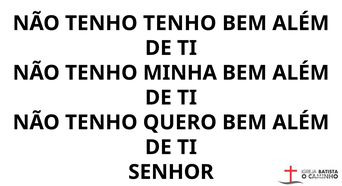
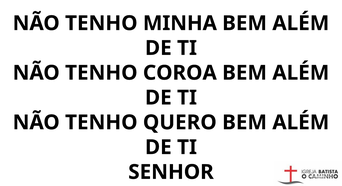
TENHO TENHO: TENHO -> MINHA (180, 23)
MINHA: MINHA -> COROA (180, 73)
